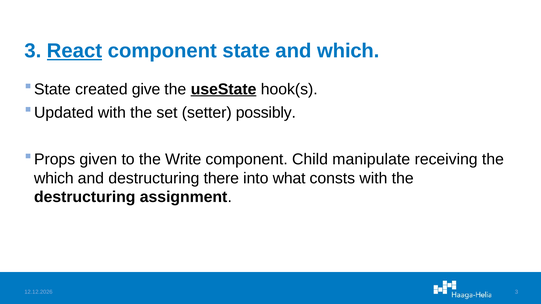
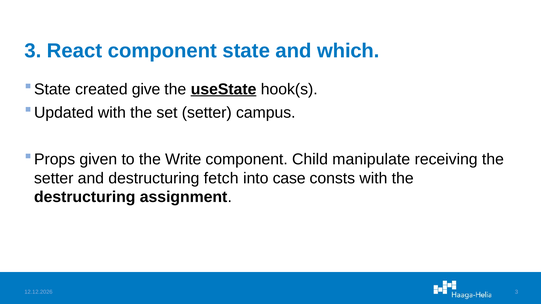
React underline: present -> none (75, 51)
possibly: possibly -> campus (266, 113)
which: which -> setter (54, 178)
there: there -> fetch (221, 178)
what: what -> case (289, 178)
